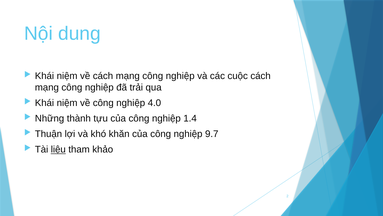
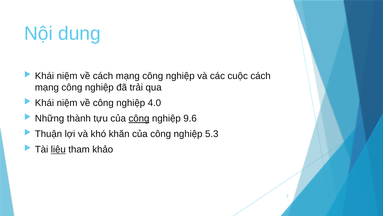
công underline: none -> present (139, 118)
1.4: 1.4 -> 9.6 (190, 118)
9.7: 9.7 -> 5.3 (212, 134)
